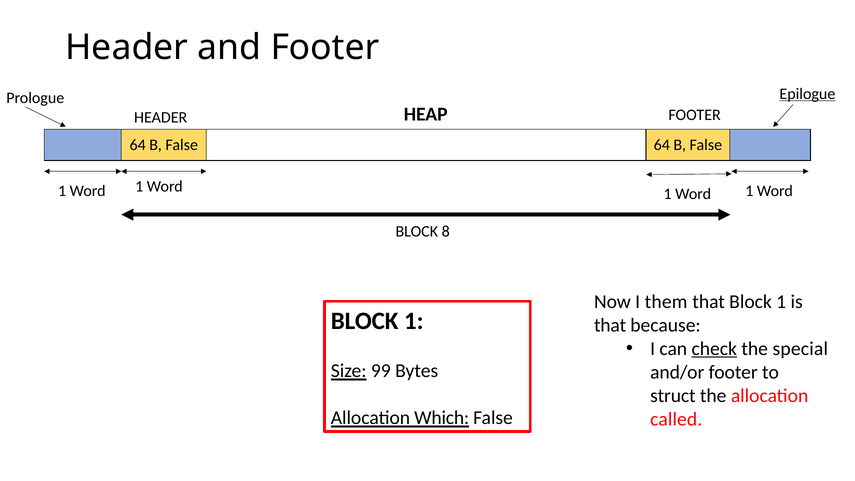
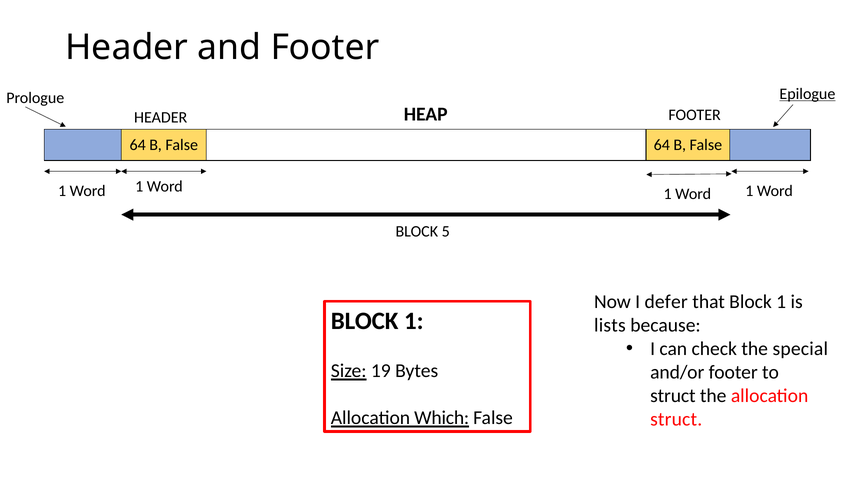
8: 8 -> 5 (446, 231)
them: them -> defer (666, 302)
that: that -> lists (610, 325)
check underline: present -> none (714, 349)
99: 99 -> 19 (381, 371)
called: called -> struct (676, 419)
